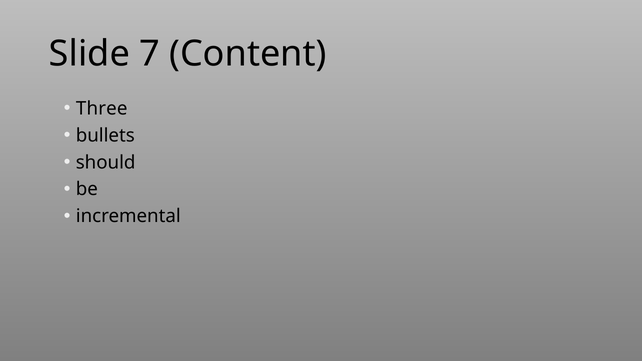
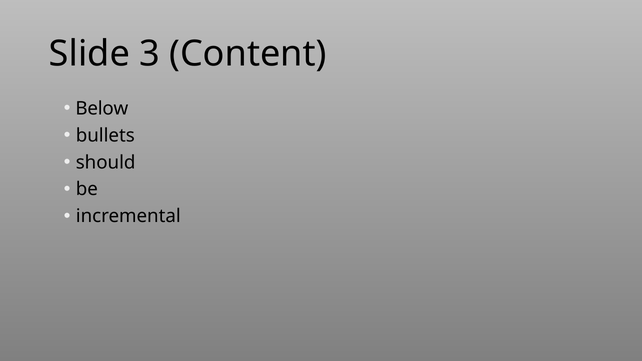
7: 7 -> 3 (150, 54)
Three: Three -> Below (102, 109)
